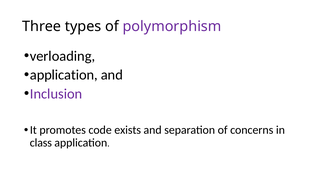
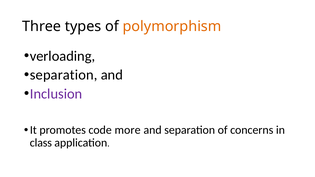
polymorphism colour: purple -> orange (172, 26)
application: application -> separation (64, 75)
exists: exists -> more (128, 130)
